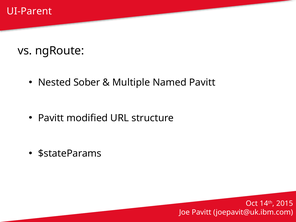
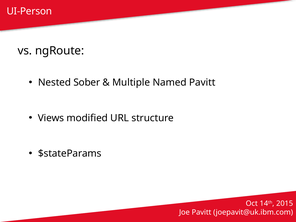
UI-Parent: UI-Parent -> UI-Person (29, 11)
Pavitt: Pavitt -> Views (51, 118)
